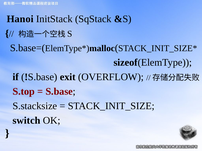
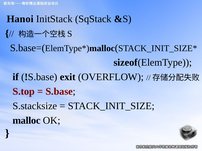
switch: switch -> malloc (27, 121)
